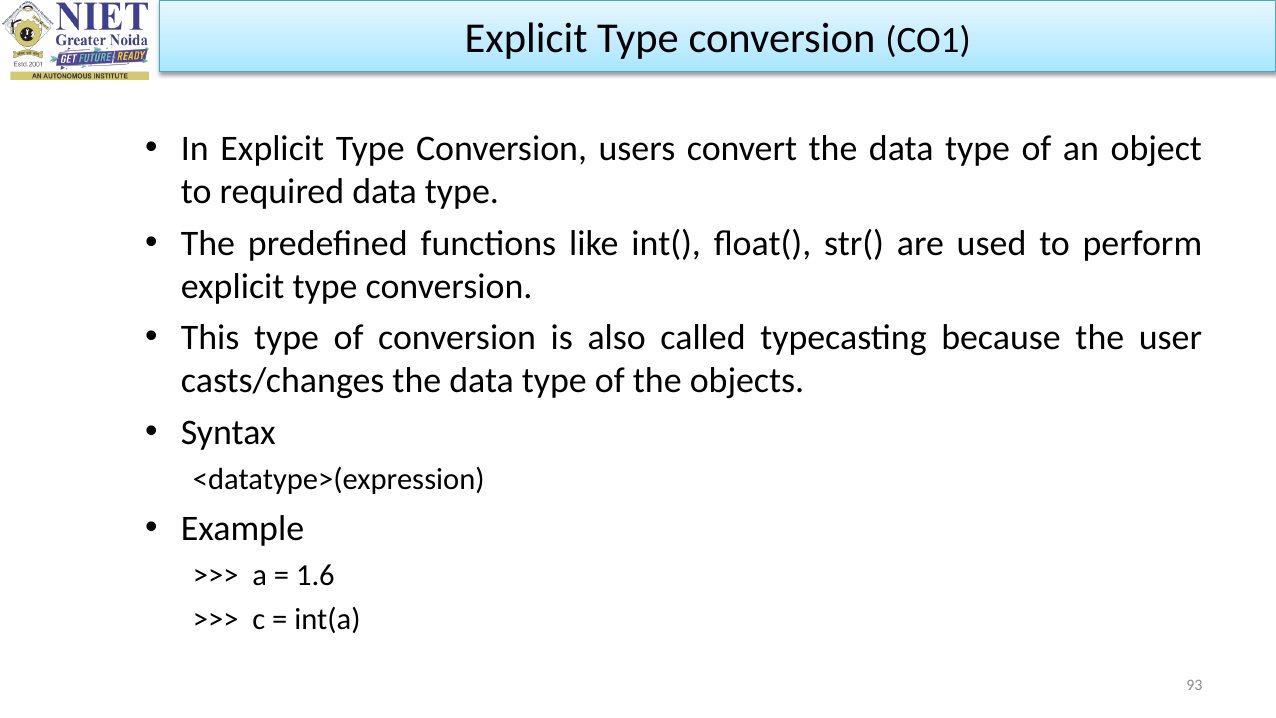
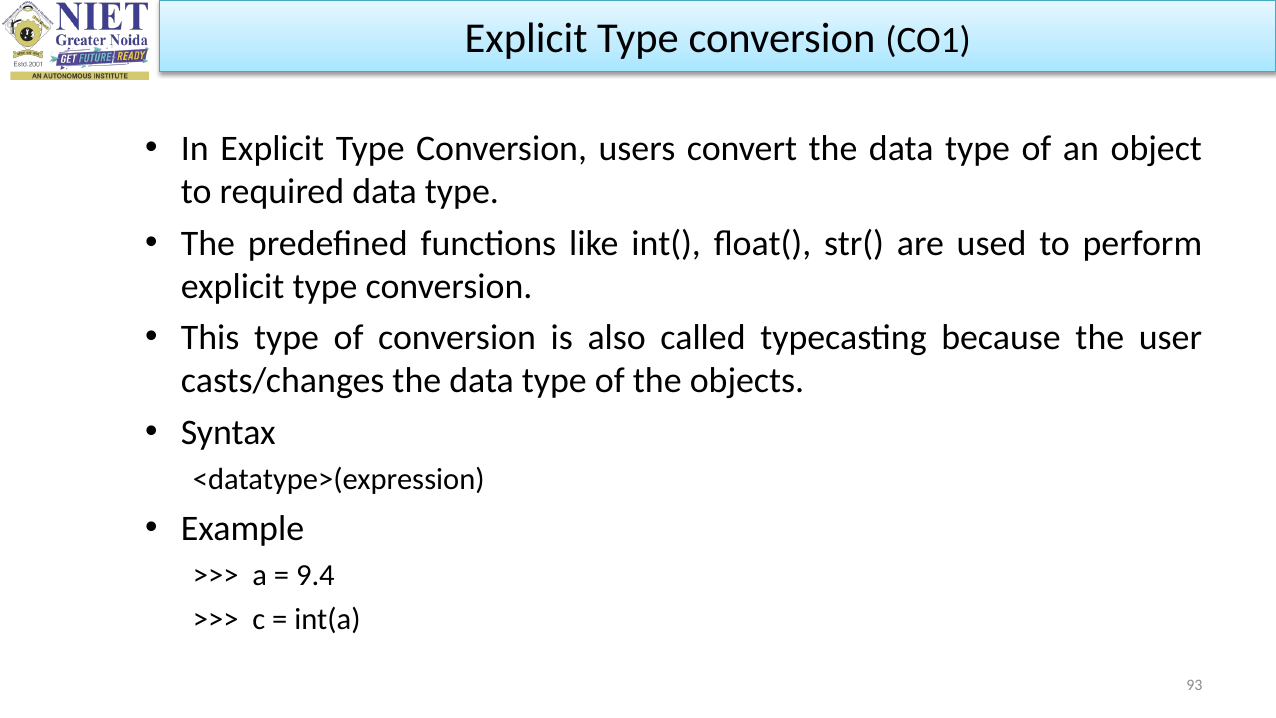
1.6: 1.6 -> 9.4 (315, 575)
